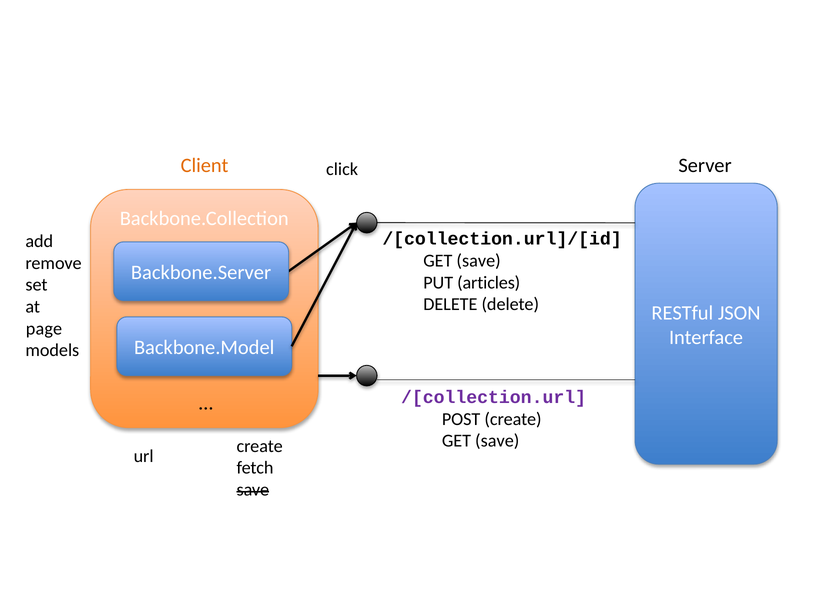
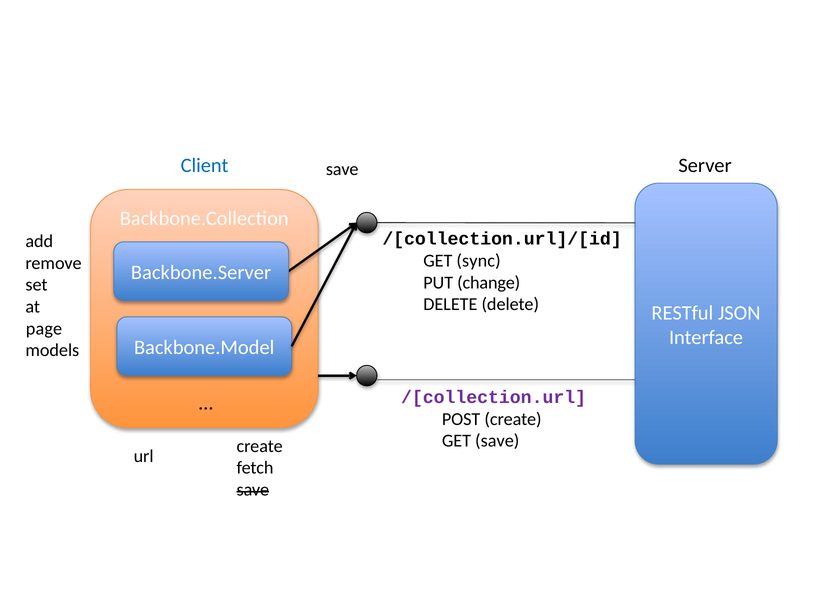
Client colour: orange -> blue (205, 165)
click: click -> save (342, 169)
save: save -> sync (479, 261)
articles: articles -> change (489, 283)
